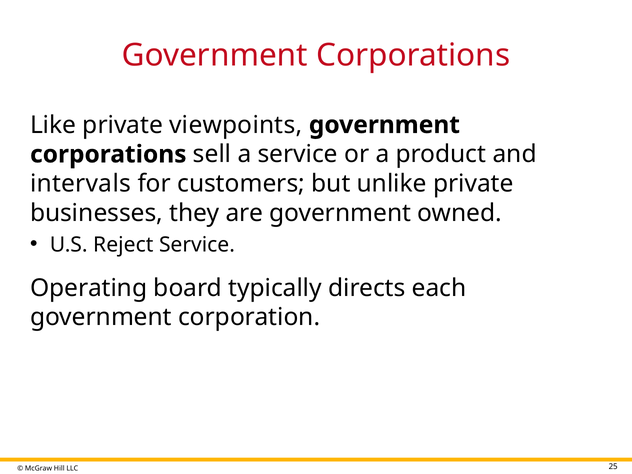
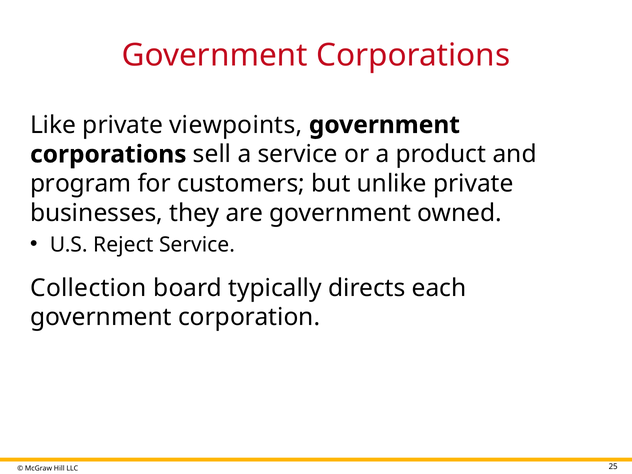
intervals: intervals -> program (81, 184)
Operating: Operating -> Collection (88, 288)
